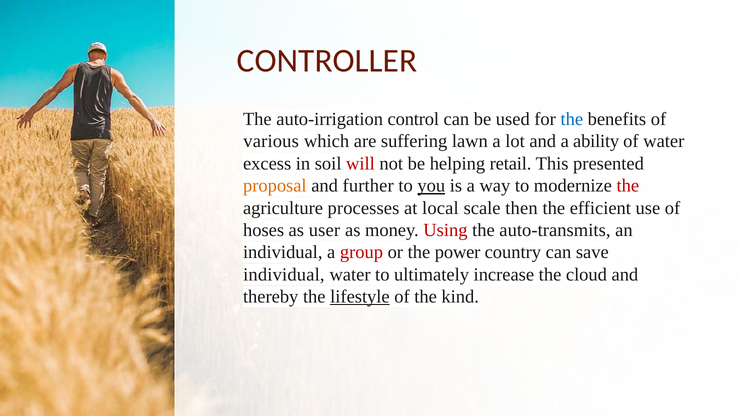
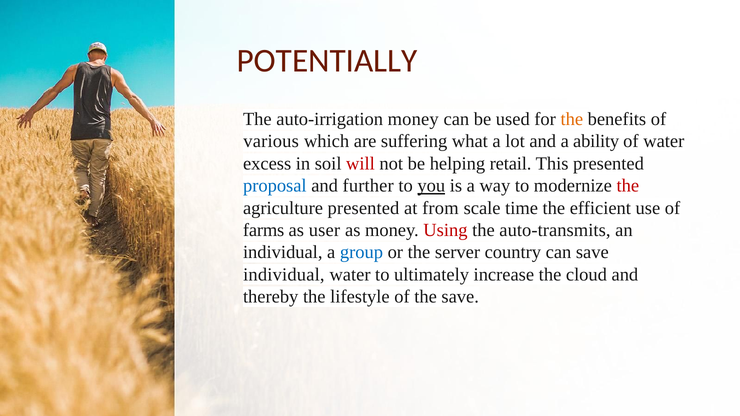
CONTROLLER: CONTROLLER -> POTENTIALLY (327, 61)
auto-irrigation control: control -> money (413, 119)
the colour: blue -> orange (572, 119)
lawn: lawn -> what (470, 141)
proposal colour: orange -> blue (275, 186)
agriculture processes: processes -> presented (363, 208)
local: local -> from (440, 208)
then: then -> time (522, 208)
hoses: hoses -> farms (264, 230)
group colour: red -> blue (362, 252)
power: power -> server (458, 252)
lifestyle underline: present -> none (360, 297)
the kind: kind -> save (460, 297)
